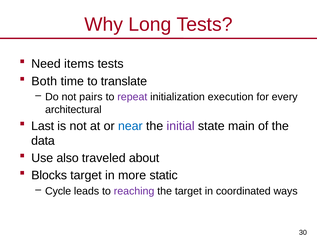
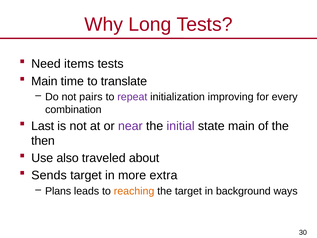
Both: Both -> Main (44, 81)
execution: execution -> improving (231, 97)
architectural: architectural -> combination (73, 110)
near colour: blue -> purple (130, 126)
data: data -> then (43, 141)
Blocks: Blocks -> Sends (49, 175)
static: static -> extra (163, 175)
Cycle: Cycle -> Plans (58, 191)
reaching colour: purple -> orange (134, 191)
coordinated: coordinated -> background (243, 191)
